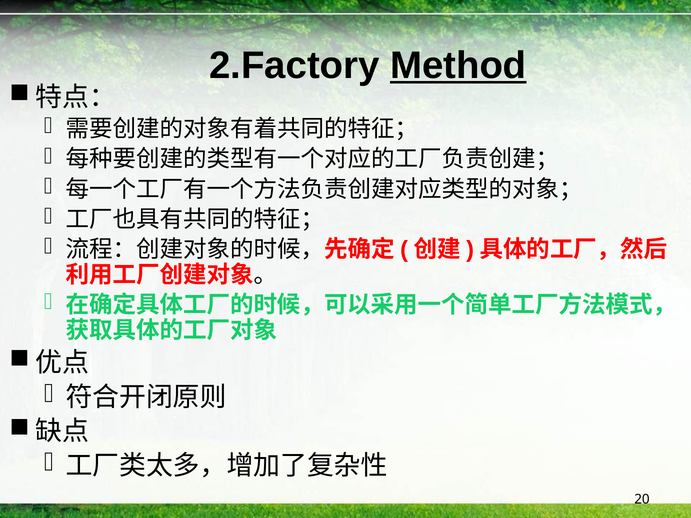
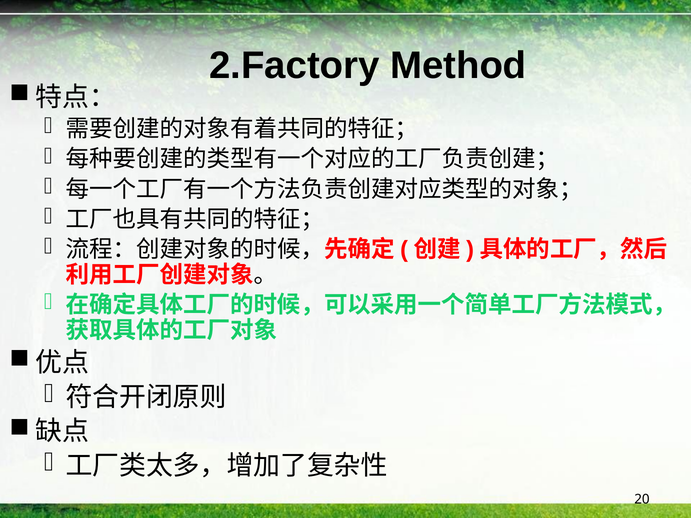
Method underline: present -> none (458, 66)
